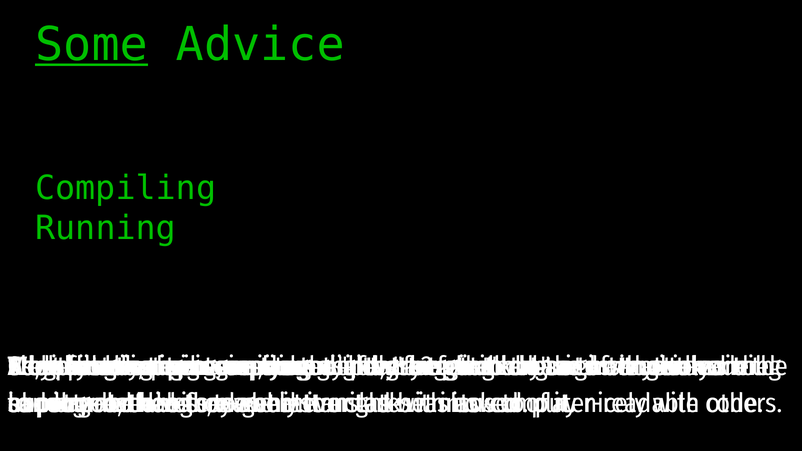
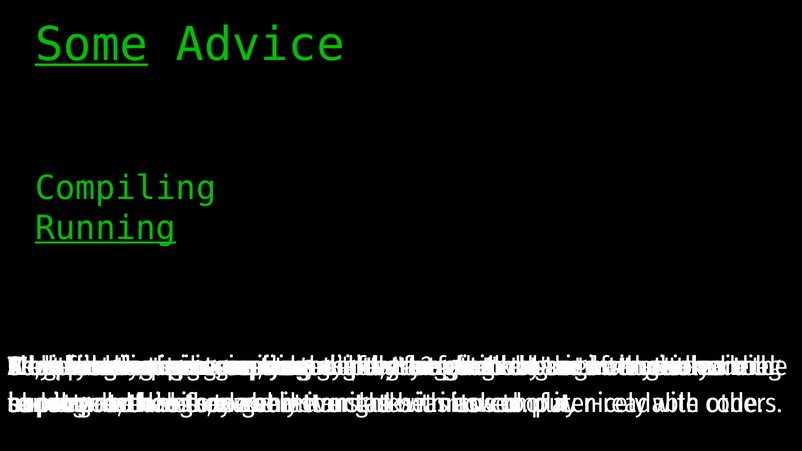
Running underline: none -> present (106, 228)
